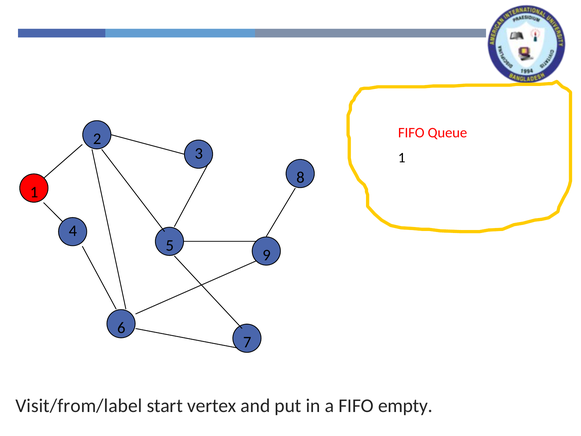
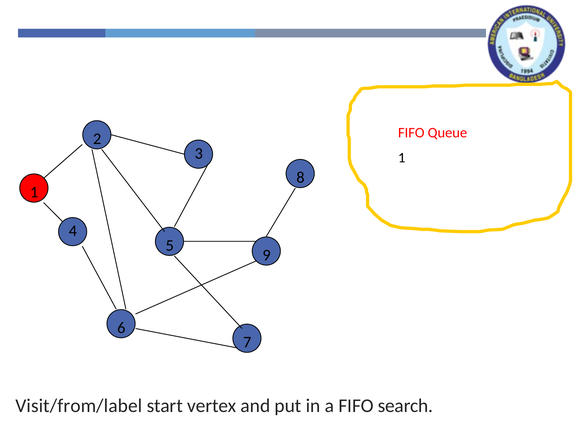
empty: empty -> search (405, 405)
